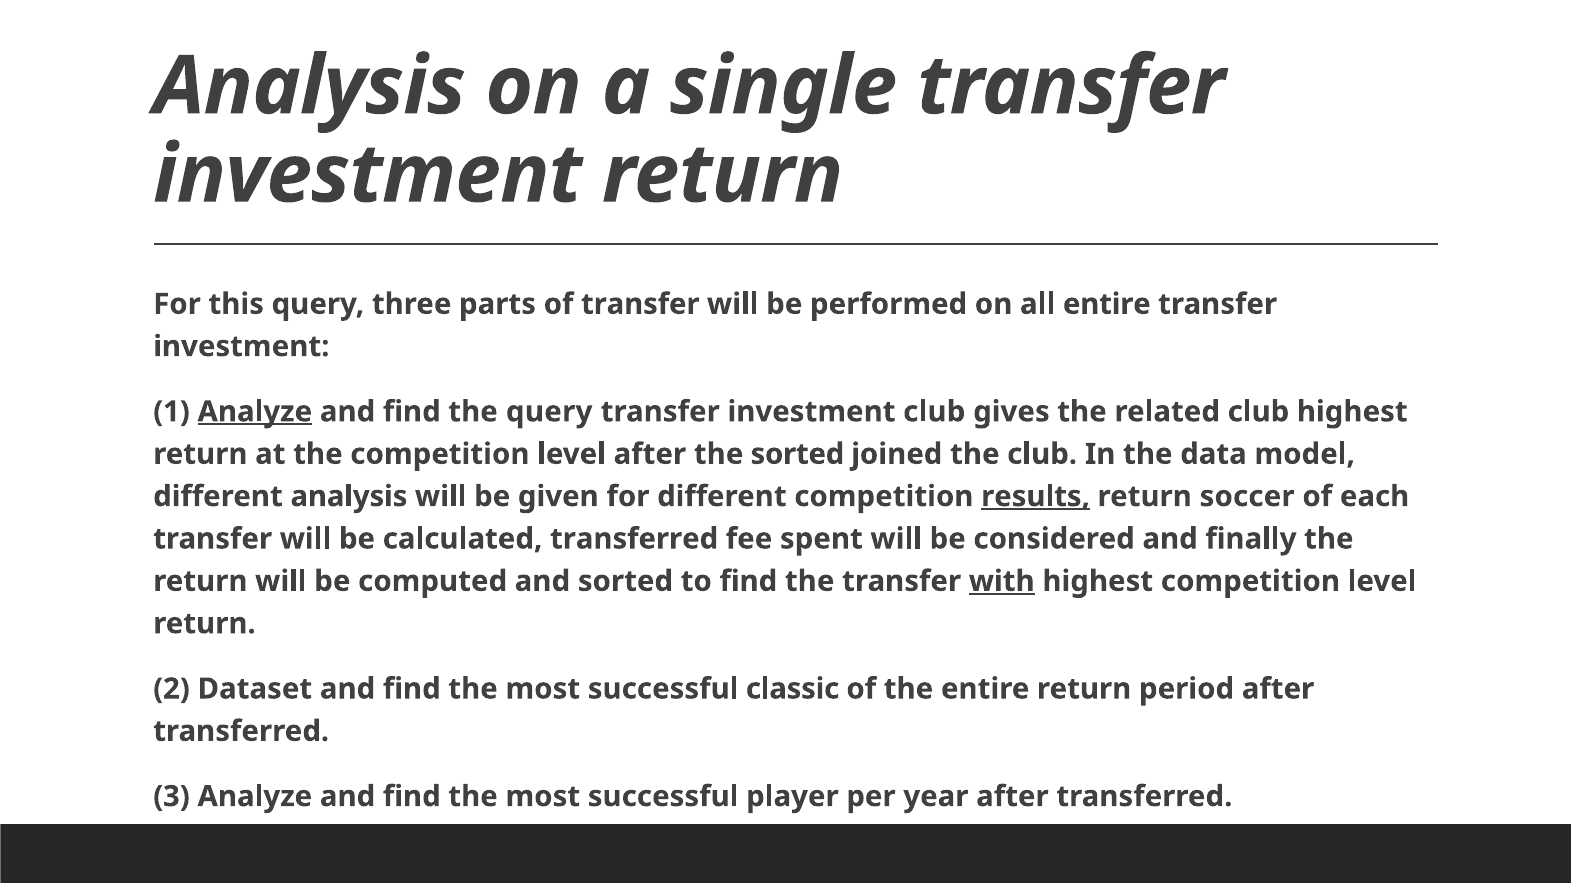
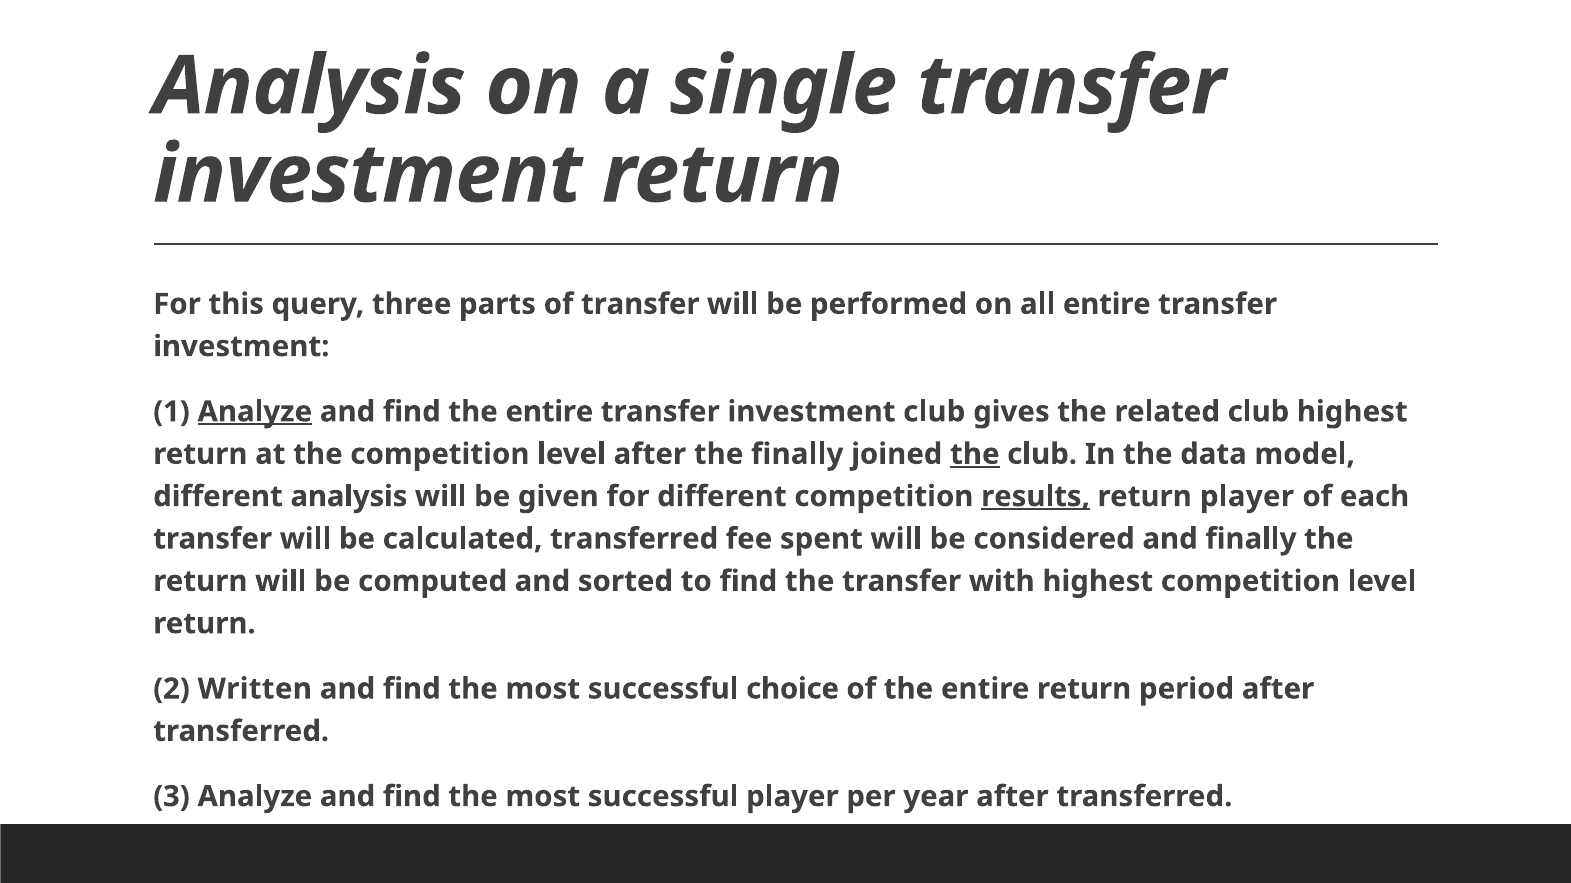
find the query: query -> entire (549, 412)
the sorted: sorted -> finally (797, 454)
the underline: none -> present (975, 454)
return soccer: soccer -> player (1247, 497)
with underline: present -> none (1002, 582)
Dataset: Dataset -> Written (255, 689)
classic: classic -> choice (793, 689)
